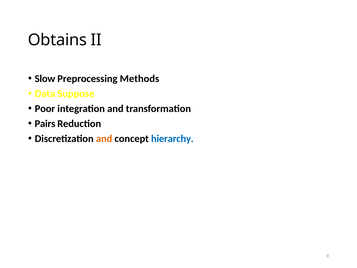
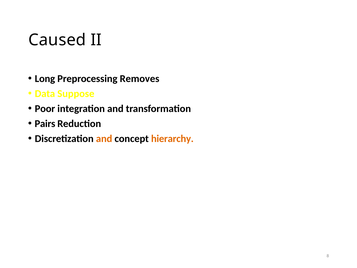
Obtains: Obtains -> Caused (57, 40)
Slow: Slow -> Long (45, 79)
Methods: Methods -> Removes (140, 79)
hierarchy colour: blue -> orange (172, 138)
